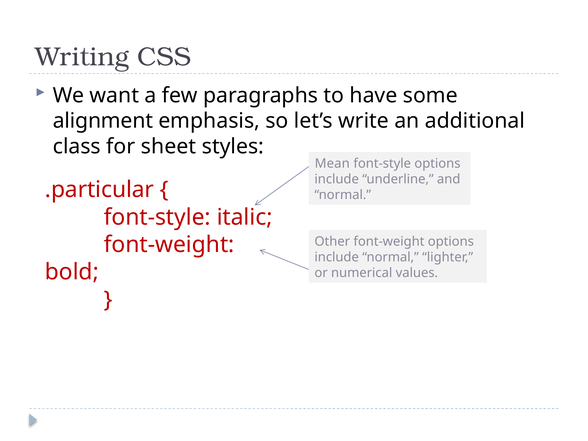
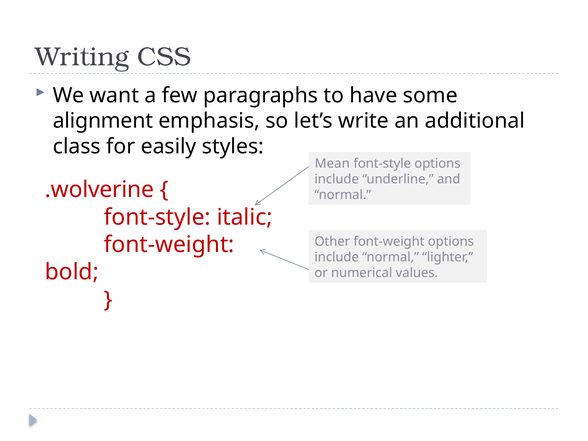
sheet: sheet -> easily (169, 146)
.particular: .particular -> .wolverine (100, 190)
